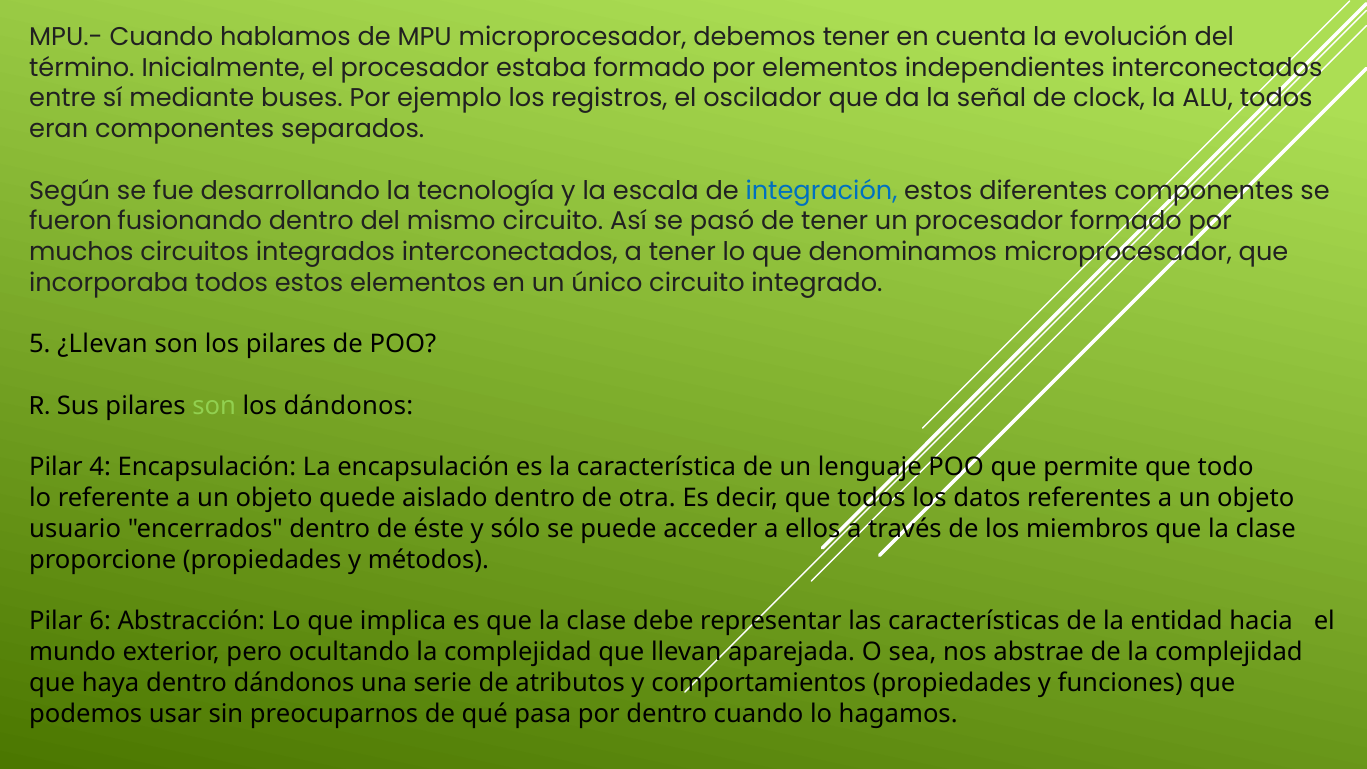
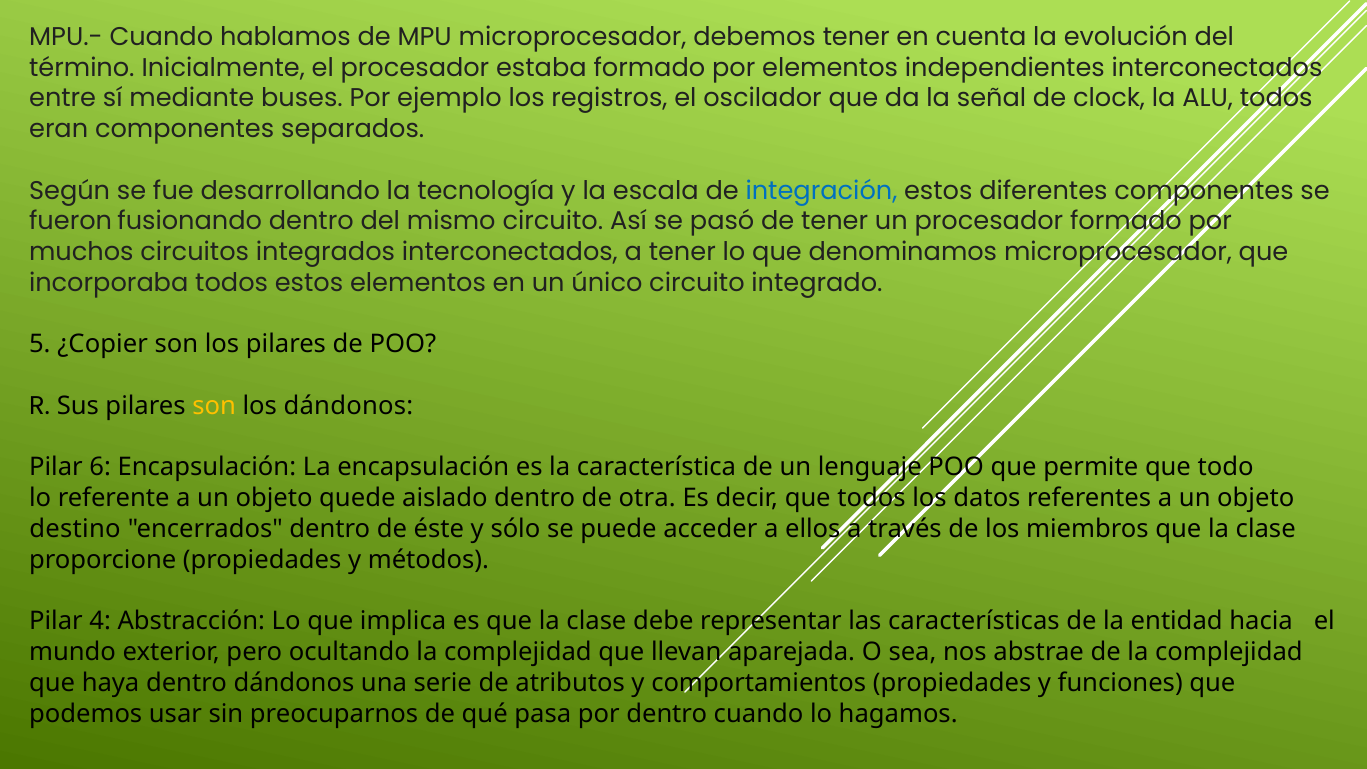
¿Llevan: ¿Llevan -> ¿Copier (103, 344)
son colour: light green -> yellow (214, 406)
4: 4 -> 6 (100, 467)
usuario: usuario -> destino (75, 529)
6: 6 -> 4 (100, 621)
